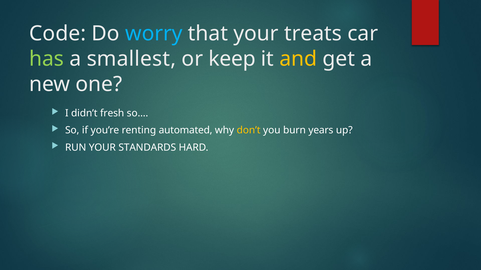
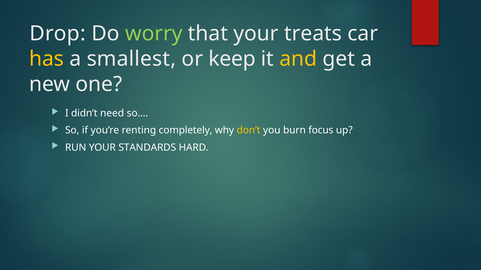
Code: Code -> Drop (58, 34)
worry colour: light blue -> light green (154, 34)
has colour: light green -> yellow (47, 59)
fresh: fresh -> need (112, 114)
automated: automated -> completely (186, 131)
years: years -> focus (321, 131)
